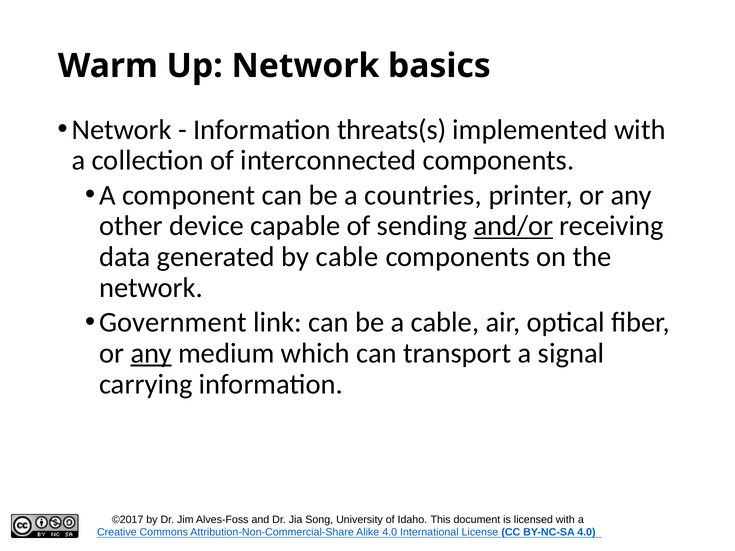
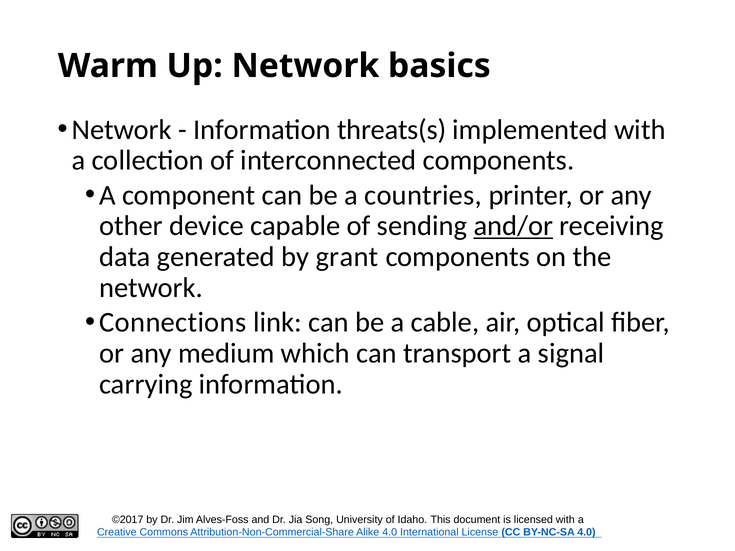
by cable: cable -> grant (347, 257)
Government: Government -> Connections (173, 323)
any underline: present -> none (151, 353)
